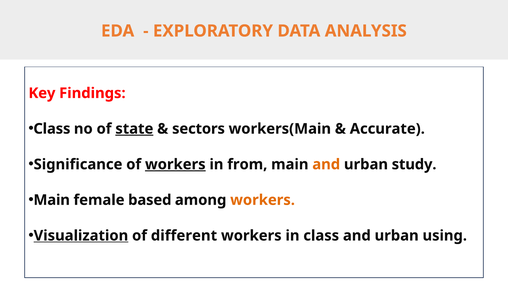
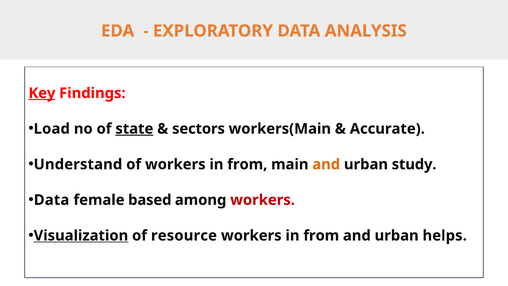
Key underline: none -> present (42, 93)
Class: Class -> Load (52, 129)
Significance: Significance -> Understand (78, 164)
workers underline: present -> none (175, 164)
Main: Main -> Data (52, 200)
workers colour: orange -> red (263, 200)
different: different -> resource (184, 235)
class: class -> from (321, 235)
using: using -> helps (445, 235)
